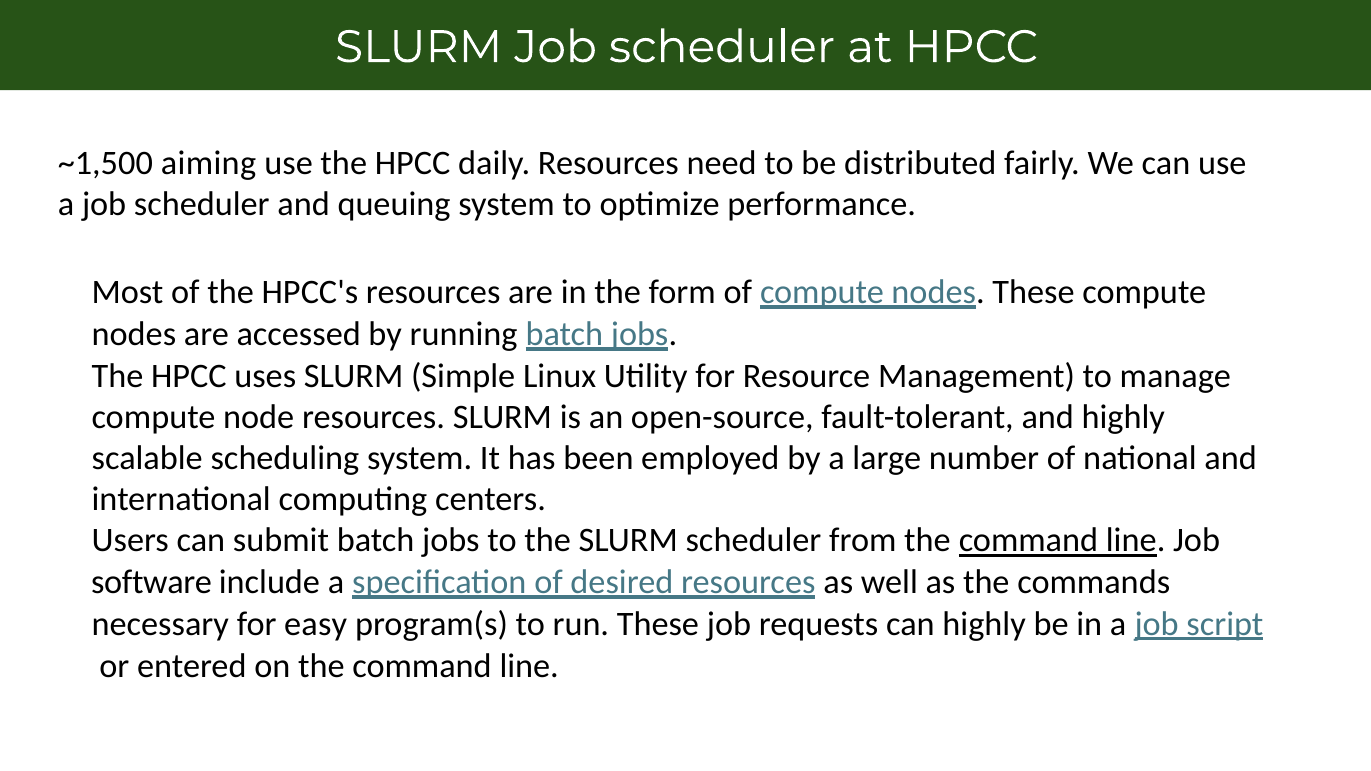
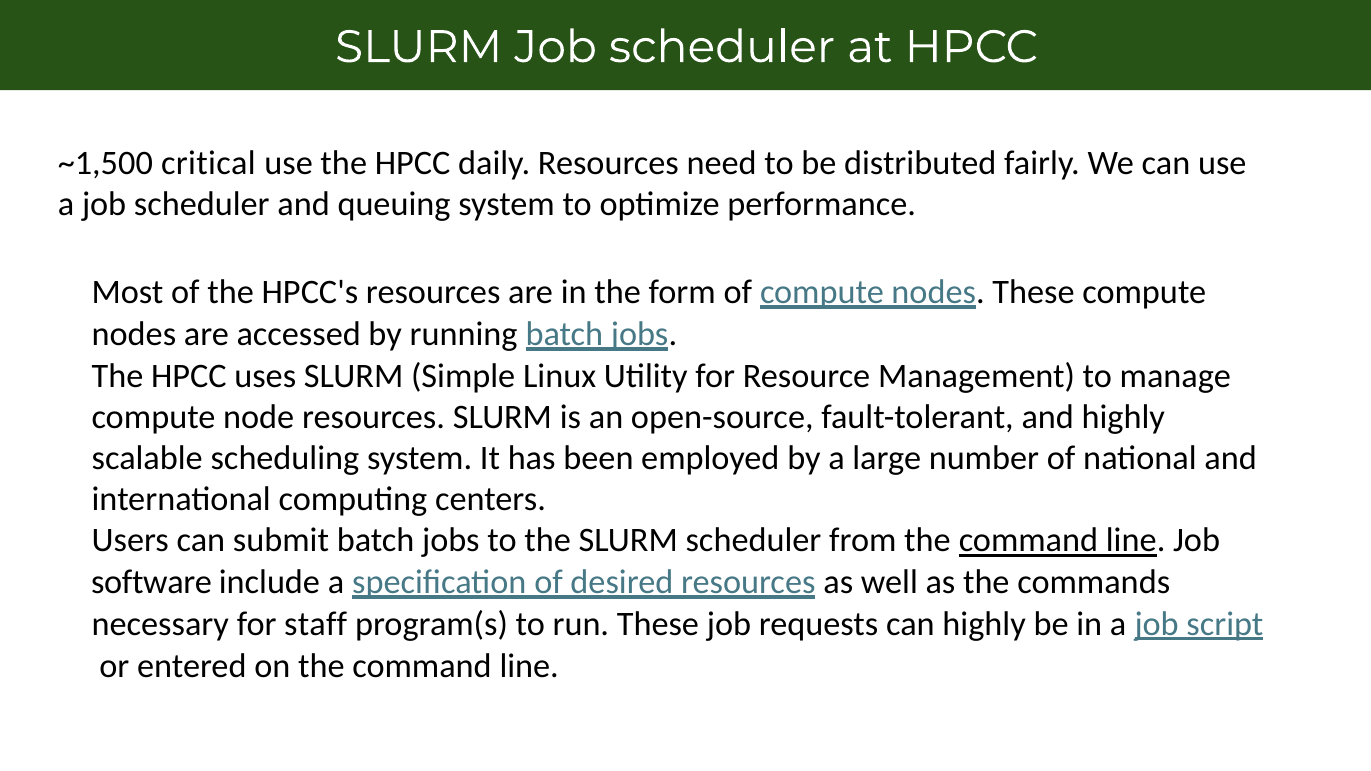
aiming: aiming -> critical (208, 164)
easy: easy -> staff (316, 624)
